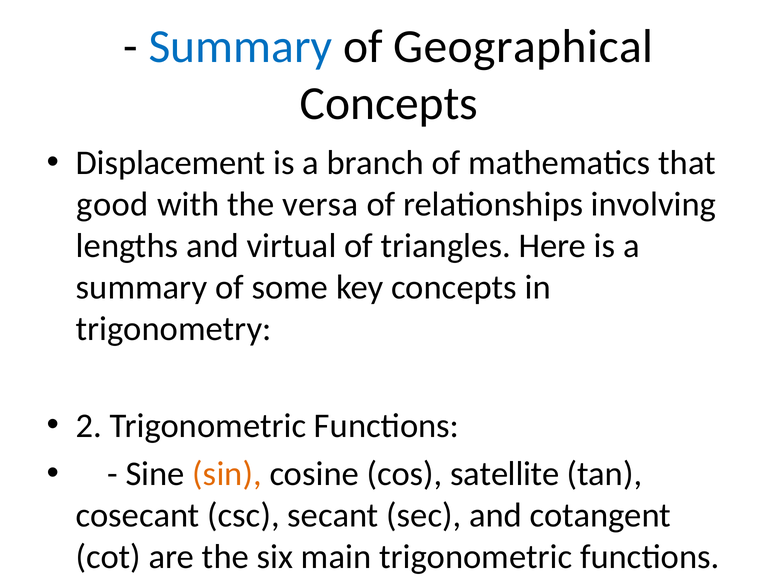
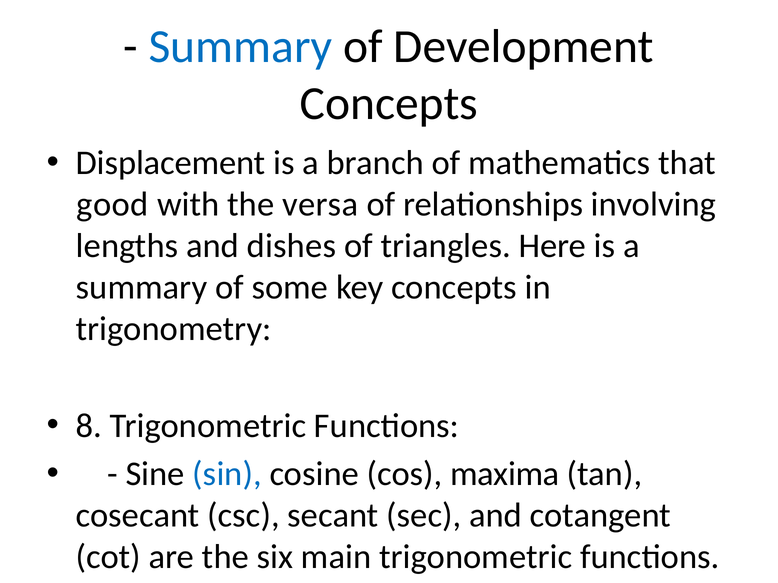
Geographical: Geographical -> Development (524, 47)
virtual: virtual -> dishes (292, 246)
2: 2 -> 8 (89, 426)
sin colour: orange -> blue (227, 475)
satellite: satellite -> maxima (505, 475)
